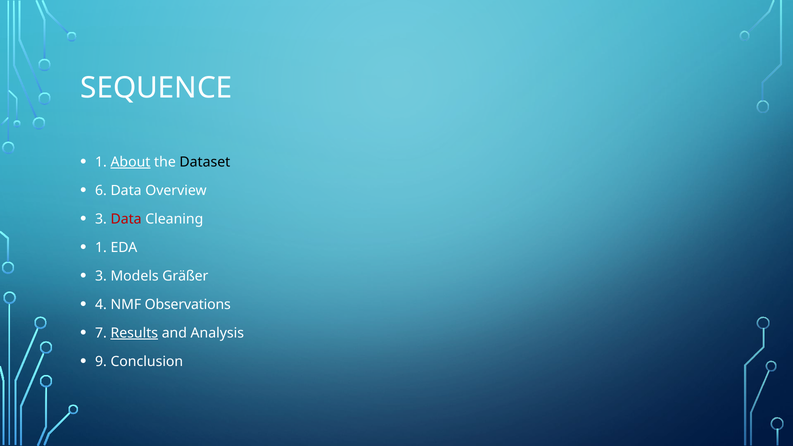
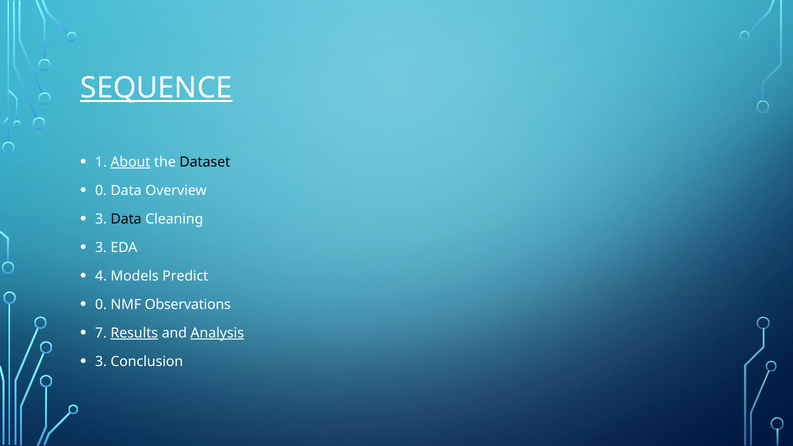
SEQUENCE underline: none -> present (156, 88)
6: 6 -> 0 (101, 191)
Data colour: red -> black (126, 219)
1: 1 -> 3 (101, 248)
3: 3 -> 4 (101, 276)
Gräßer: Gräßer -> Predict (185, 276)
4: 4 -> 0 (101, 305)
Analysis underline: none -> present (217, 333)
9: 9 -> 3 (101, 362)
